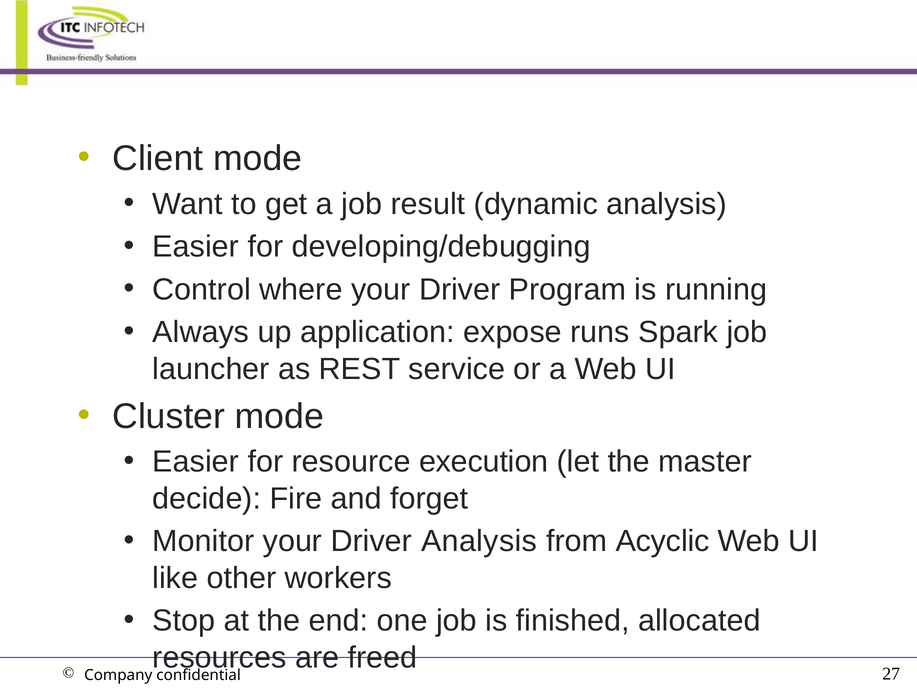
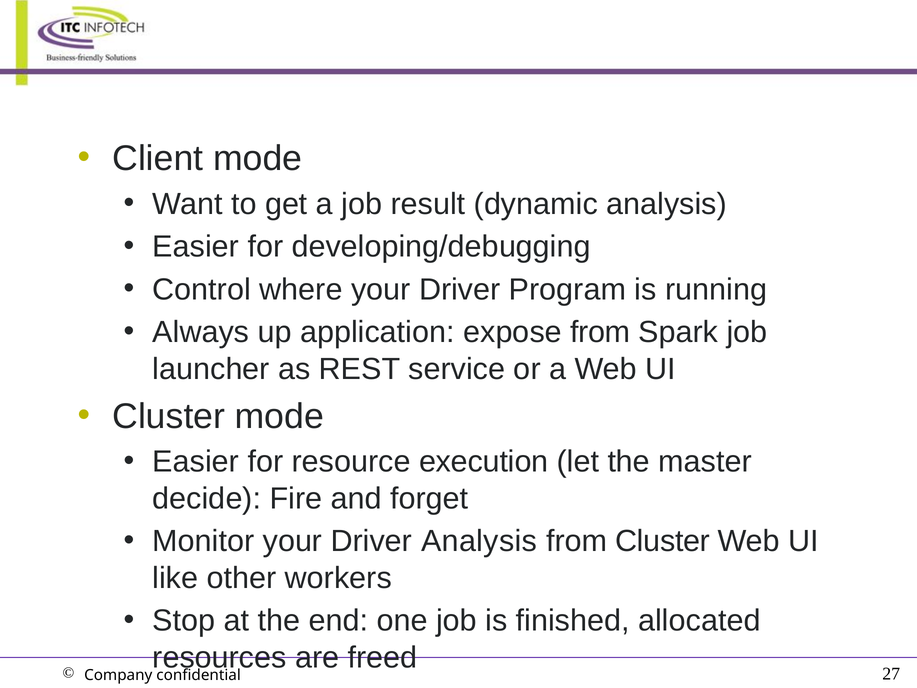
expose runs: runs -> from (600, 332)
from Acyclic: Acyclic -> Cluster (663, 541)
